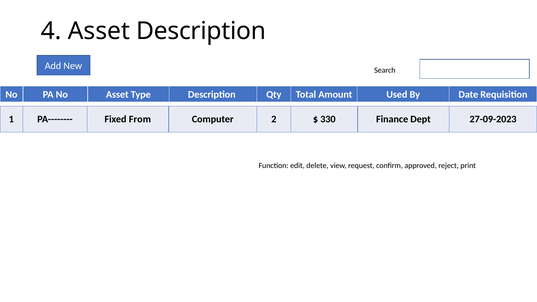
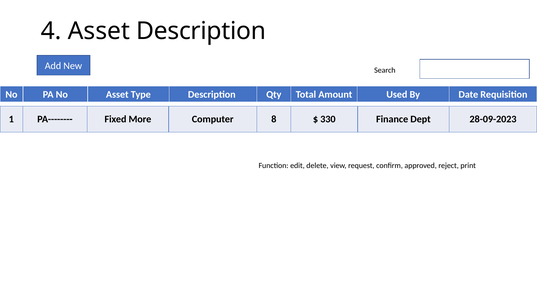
From: From -> More (140, 119)
2: 2 -> 8 (274, 119)
27-09-2023: 27-09-2023 -> 28-09-2023 (493, 119)
